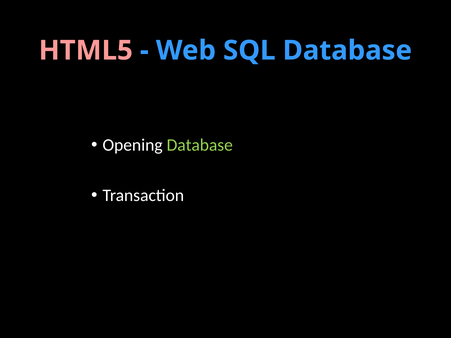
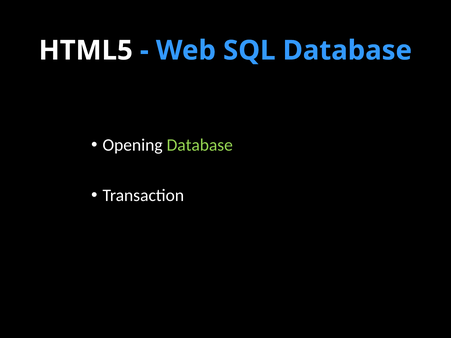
HTML5 colour: pink -> white (86, 51)
